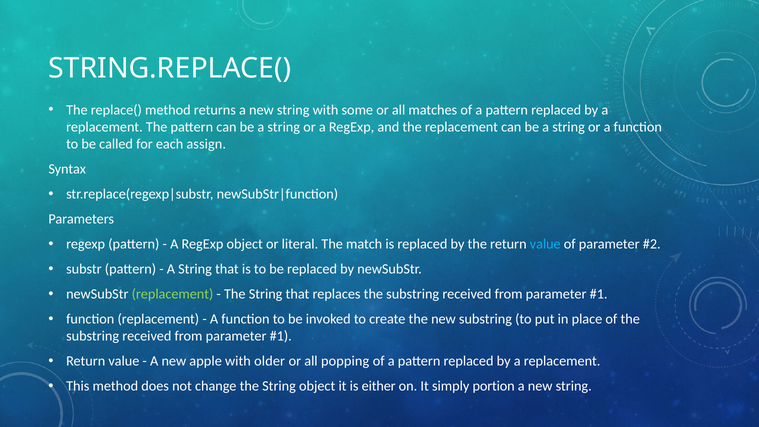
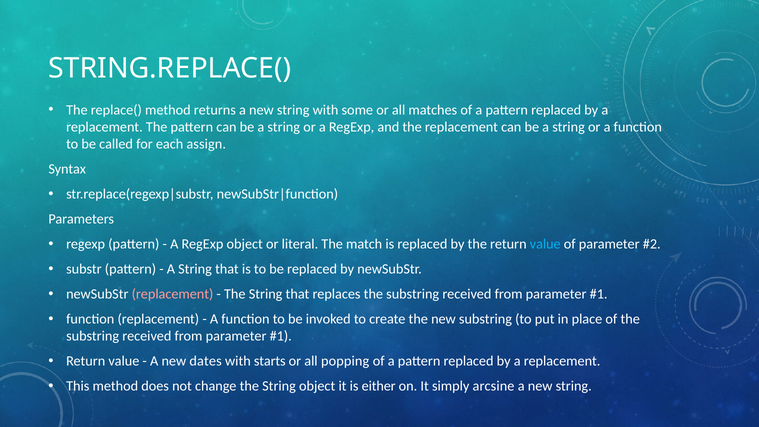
replacement colour: light green -> pink (172, 294)
apple: apple -> dates (206, 361)
older: older -> starts (270, 361)
portion: portion -> arcsine (493, 386)
